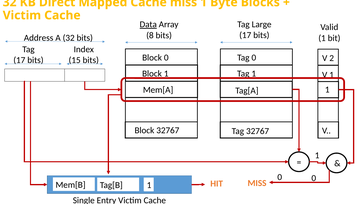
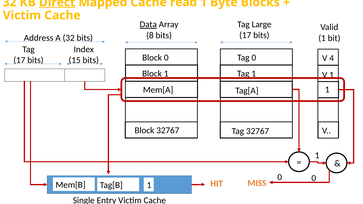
Direct underline: none -> present (57, 2)
Cache miss: miss -> read (184, 2)
2: 2 -> 4 (332, 58)
